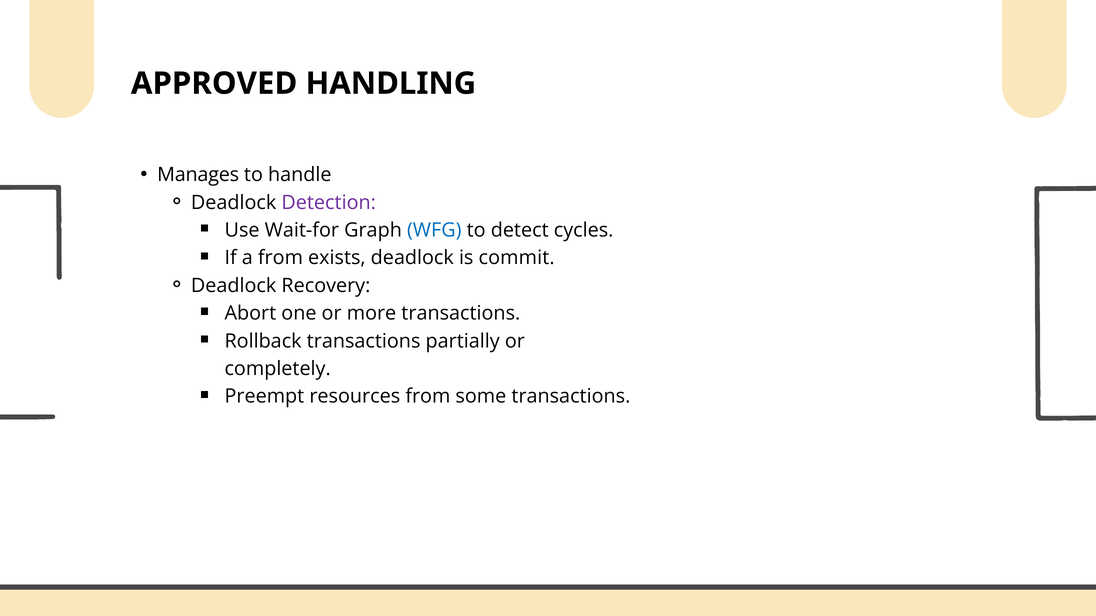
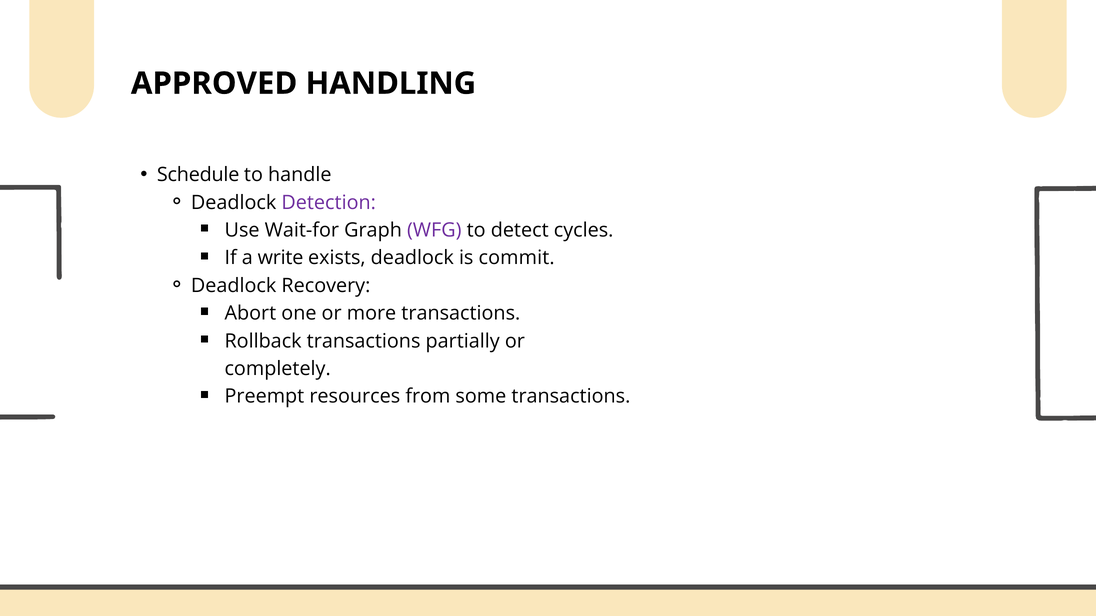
Manages: Manages -> Schedule (198, 175)
WFG colour: blue -> purple (434, 230)
a from: from -> write (281, 258)
